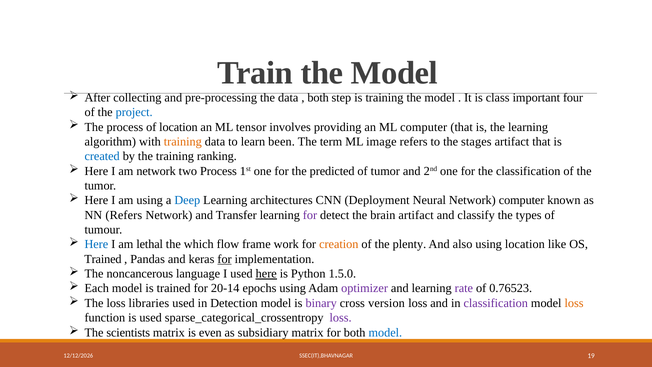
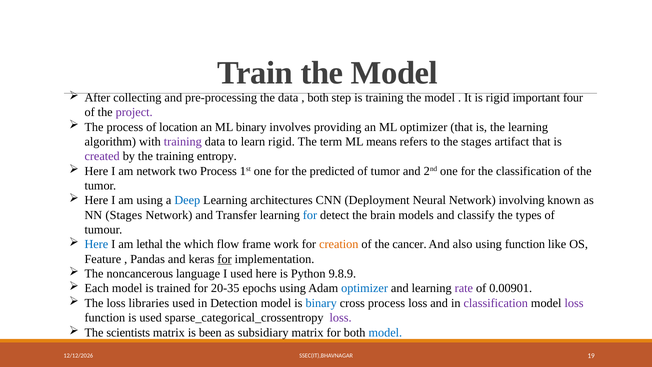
is class: class -> rigid (498, 98)
project colour: blue -> purple (134, 112)
ML tensor: tensor -> binary (251, 127)
ML computer: computer -> optimizer (424, 127)
training colour: orange -> purple (183, 142)
learn been: been -> rigid (282, 142)
image: image -> means (382, 142)
created colour: blue -> purple (102, 156)
ranking: ranking -> entropy (217, 156)
Network computer: computer -> involving (522, 200)
NN Refers: Refers -> Stages (124, 215)
for colour: purple -> blue (310, 215)
brain artifact: artifact -> models (416, 215)
plenty: plenty -> cancer (410, 244)
using location: location -> function (525, 244)
Trained: Trained -> Feature (103, 259)
here underline: present -> none (266, 274)
1.5.0: 1.5.0 -> 9.8.9 (342, 274)
20-14: 20-14 -> 20-35 (225, 288)
optimizer colour: purple -> blue (365, 288)
0.76523: 0.76523 -> 0.00901 (511, 288)
binary colour: purple -> blue (321, 303)
cross version: version -> process (387, 303)
loss colour: orange -> purple (574, 303)
even: even -> been (210, 332)
